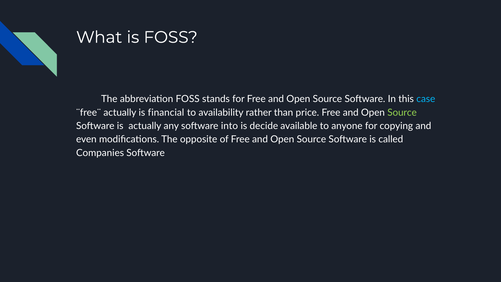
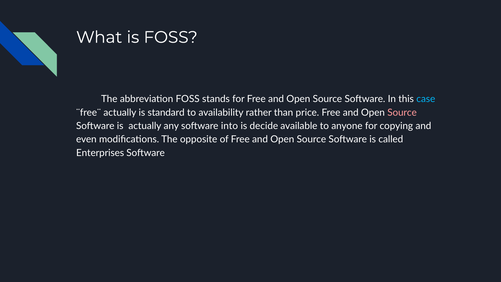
financial: financial -> standard (166, 112)
Source colour: light green -> pink (402, 112)
Companies: Companies -> Enterprises (100, 153)
